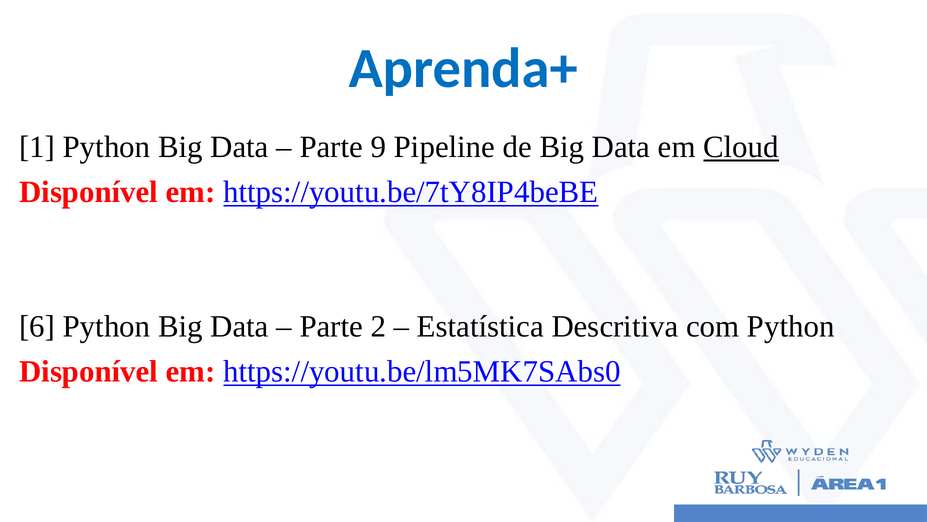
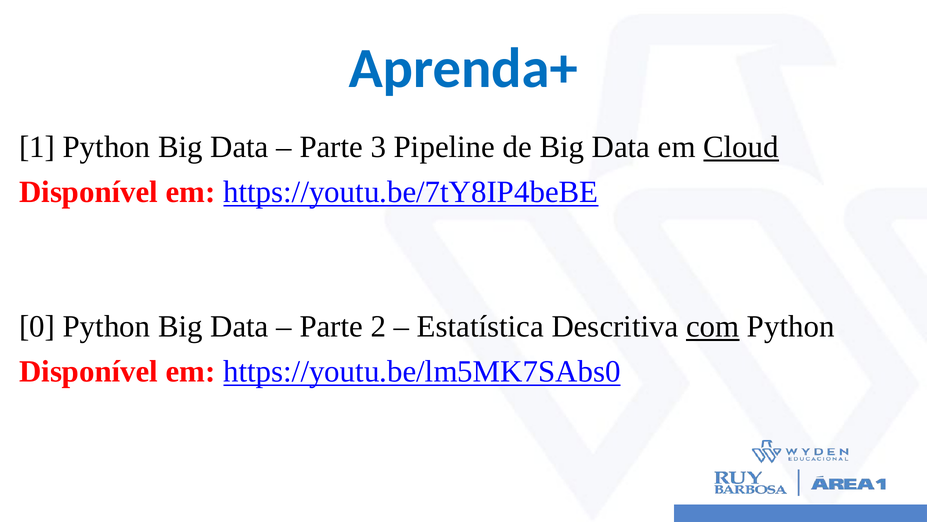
9: 9 -> 3 (378, 147)
6: 6 -> 0 (37, 326)
com underline: none -> present (713, 326)
